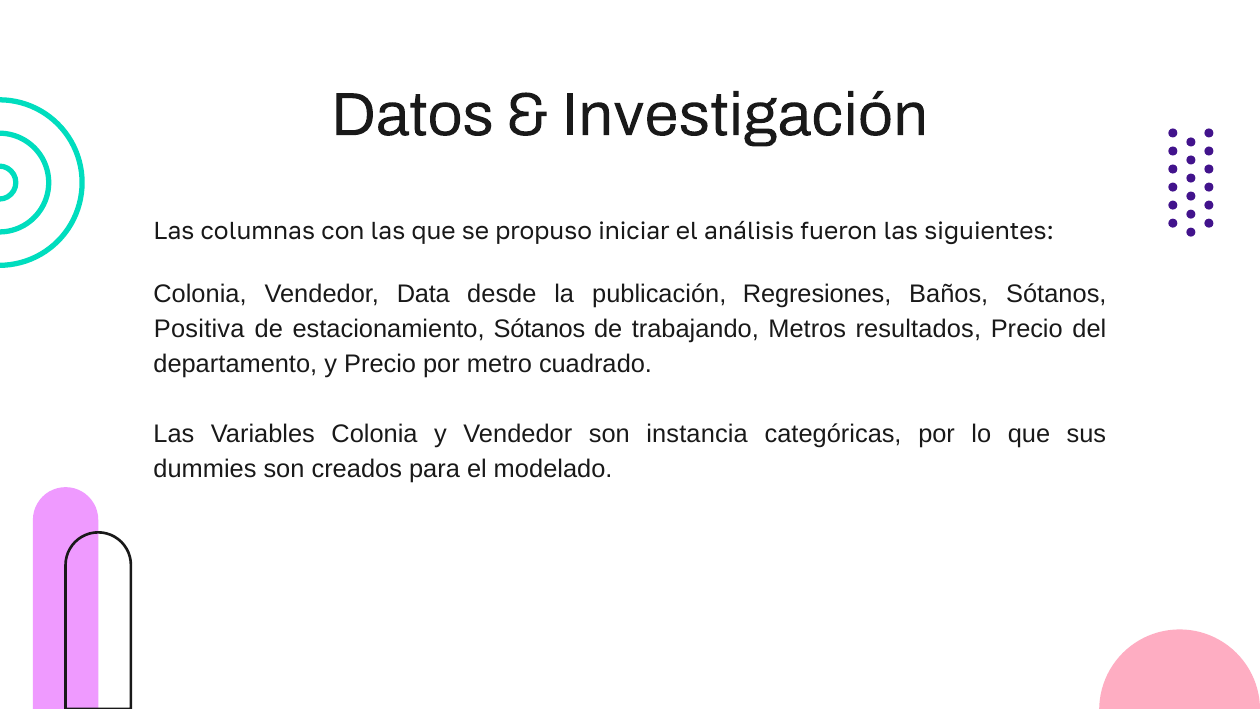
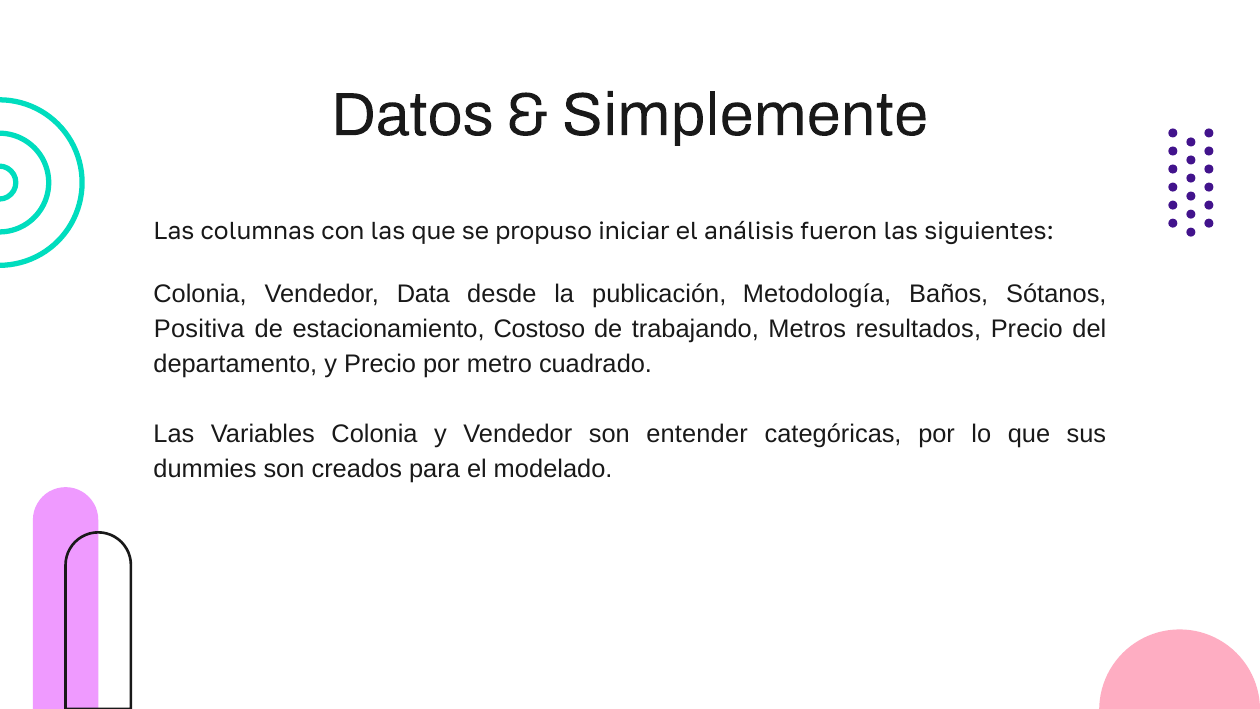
Investigación: Investigación -> Simplemente (745, 115)
Regresiones: Regresiones -> Metodología (817, 294)
estacionamiento Sótanos: Sótanos -> Costoso (539, 329)
instancia: instancia -> entender (697, 434)
